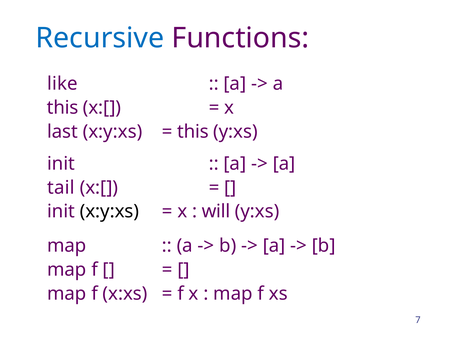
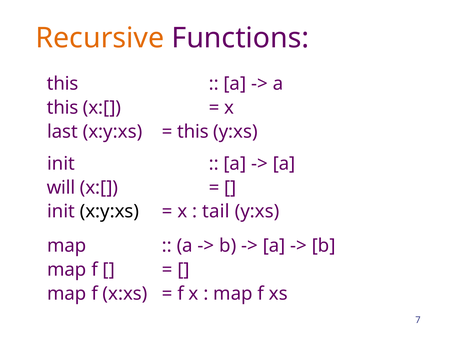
Recursive colour: blue -> orange (100, 38)
like: like -> this (63, 84)
tail: tail -> will (61, 188)
will: will -> tail (216, 211)
